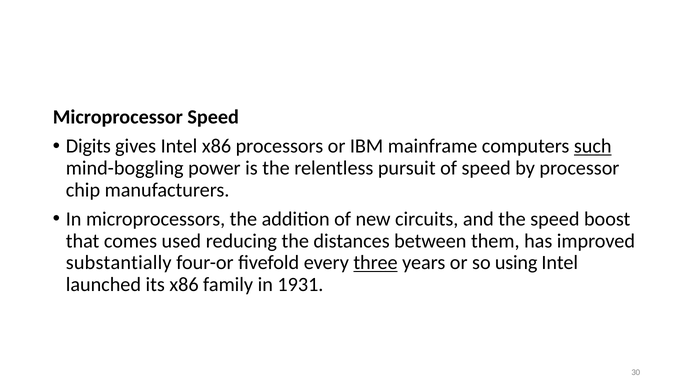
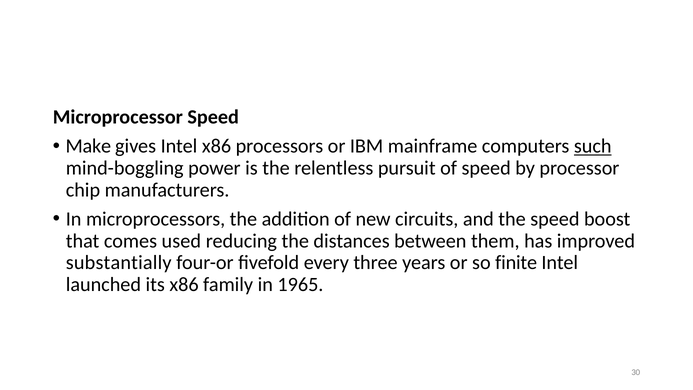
Digits: Digits -> Make (88, 146)
three underline: present -> none (376, 263)
using: using -> finite (516, 263)
1931: 1931 -> 1965 (300, 284)
